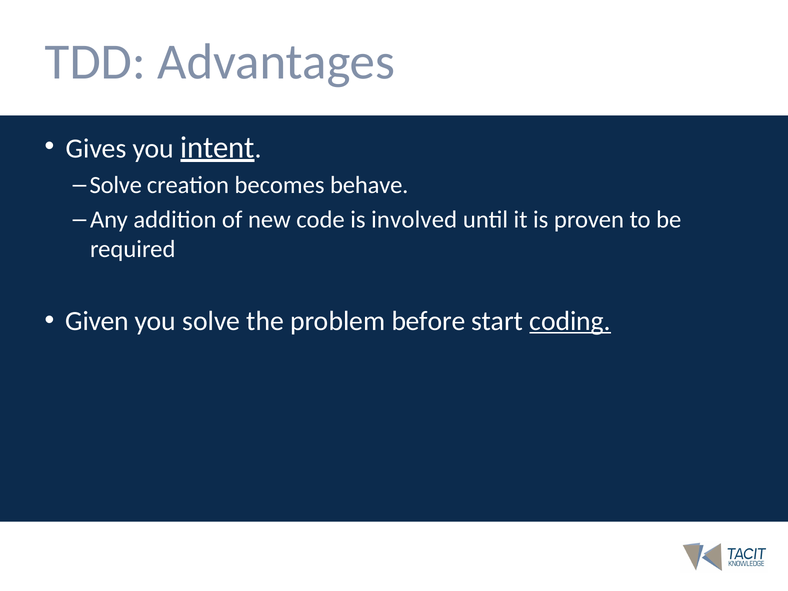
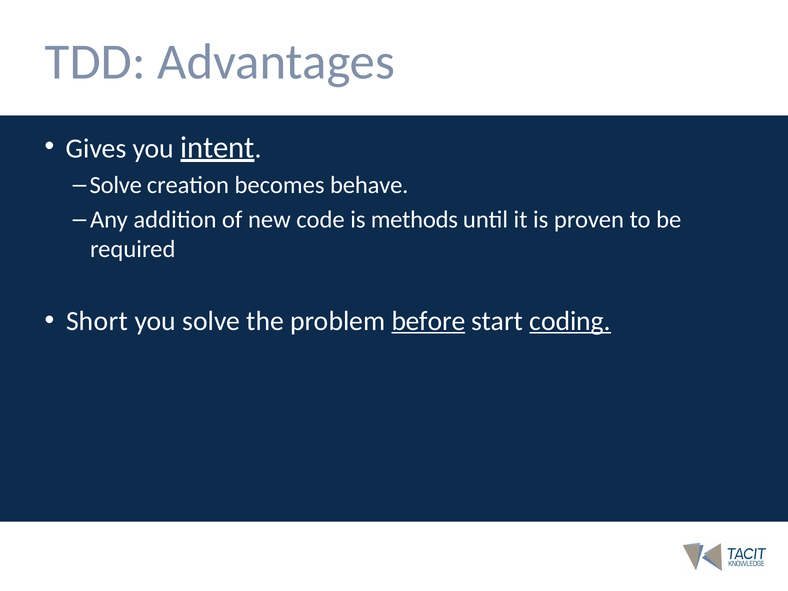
involved: involved -> methods (414, 220)
Given: Given -> Short (97, 321)
before underline: none -> present (428, 321)
